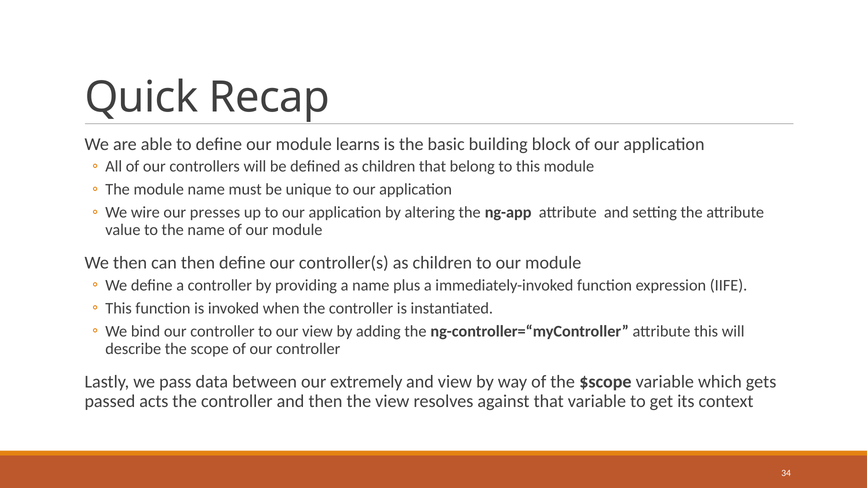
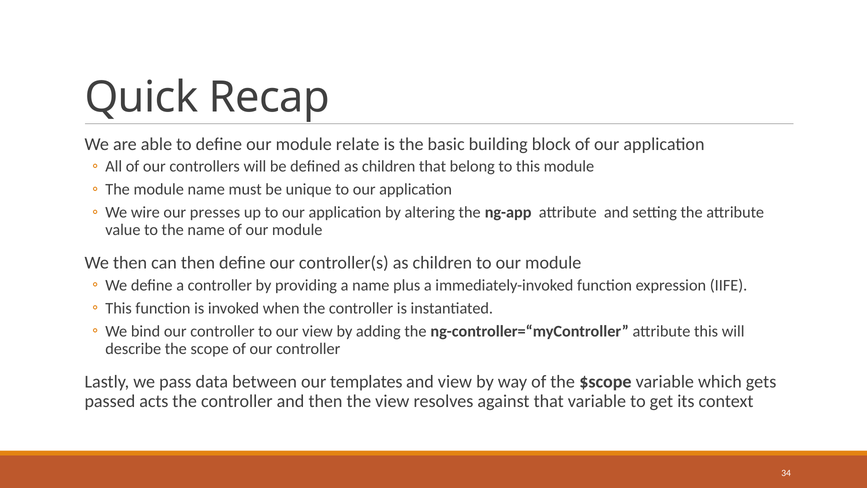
learns: learns -> relate (358, 144)
extremely: extremely -> templates (366, 382)
